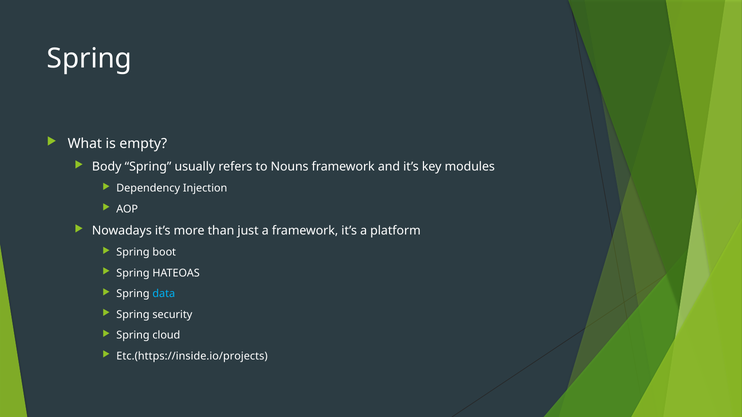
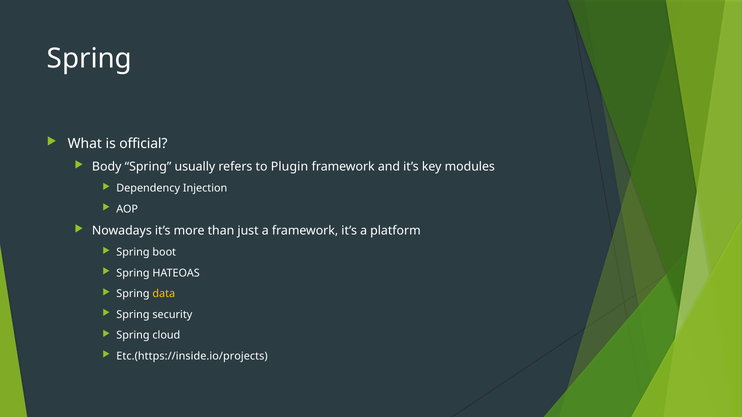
empty: empty -> official (143, 144)
Nouns: Nouns -> Plugin (290, 167)
data colour: light blue -> yellow (164, 294)
